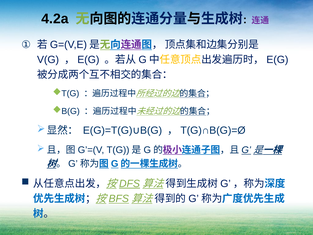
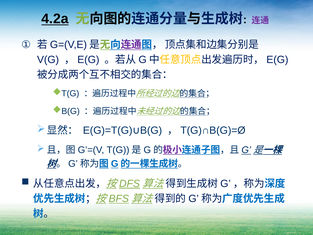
4.2a underline: none -> present (55, 19)
